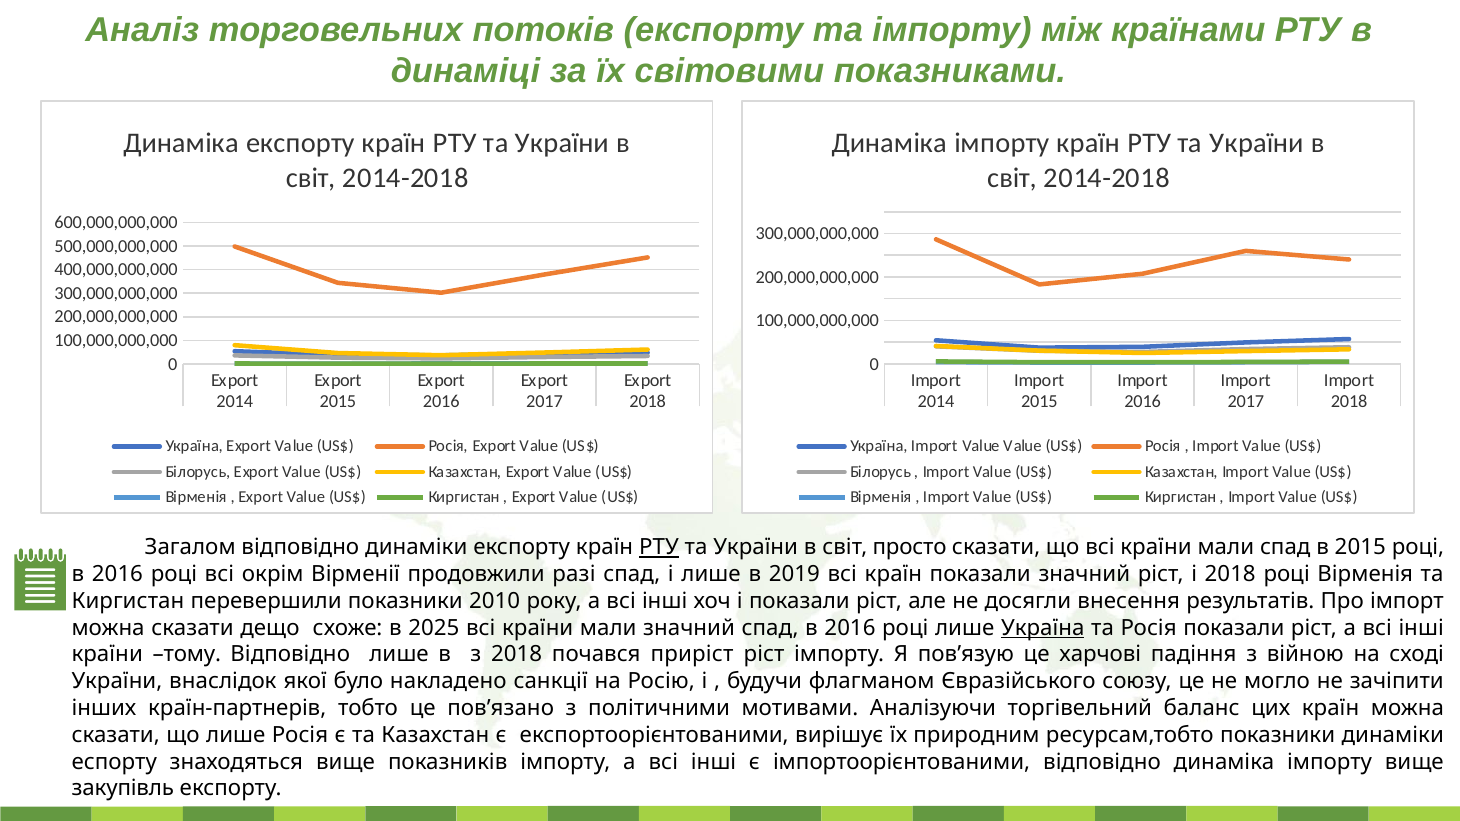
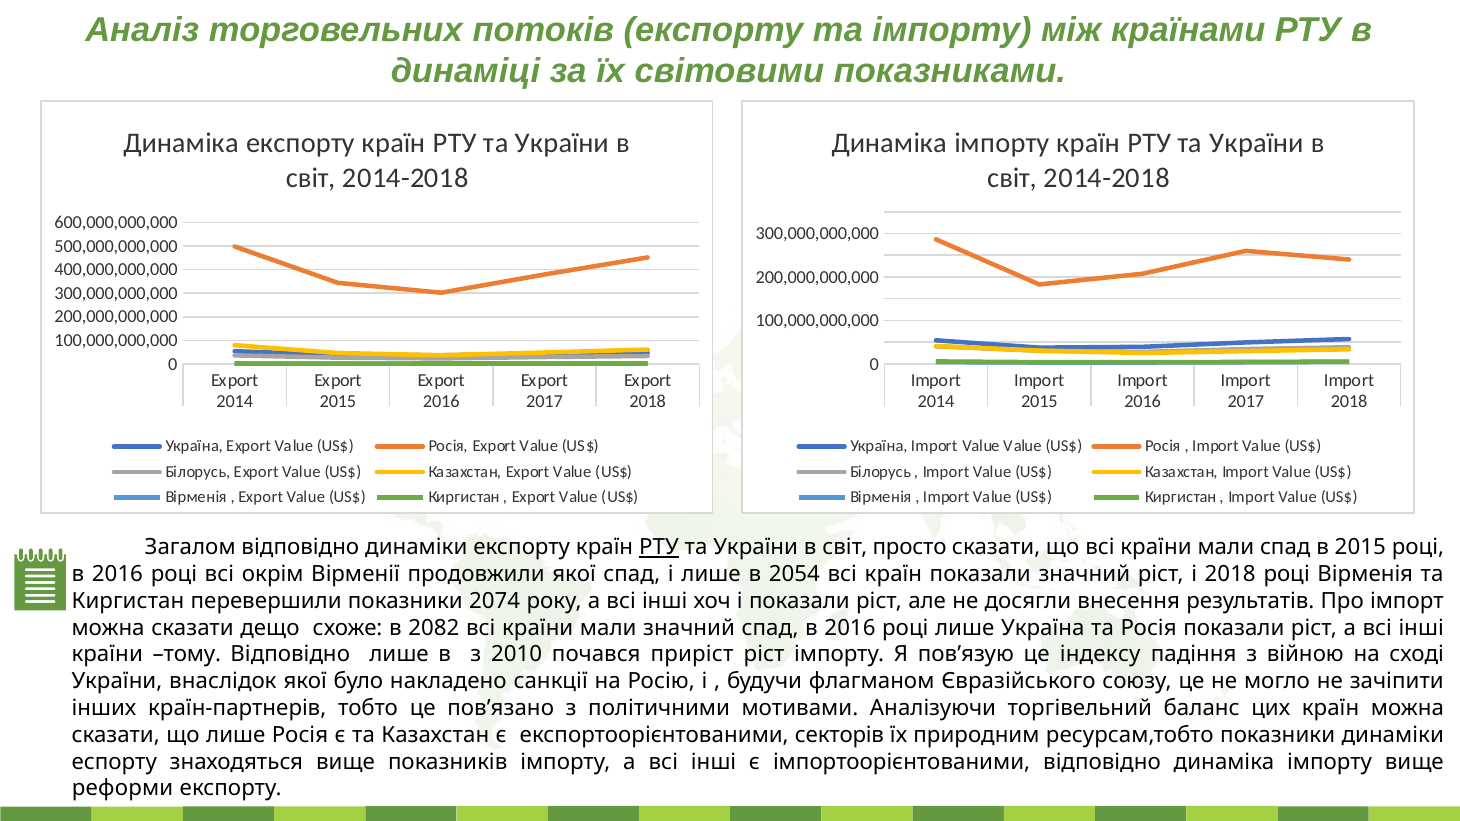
продовжили разі: разі -> якої (574, 574)
2019: 2019 -> 2054 (794, 574)
2010: 2010 -> 2074 (495, 601)
2025: 2025 -> 2082 (434, 628)
Україна underline: present -> none (1043, 628)
з 2018: 2018 -> 2010 (517, 655)
харчові: харчові -> індексу (1100, 655)
вирішує: вирішує -> секторів (839, 735)
закупівль: закупівль -> реформи (123, 789)
